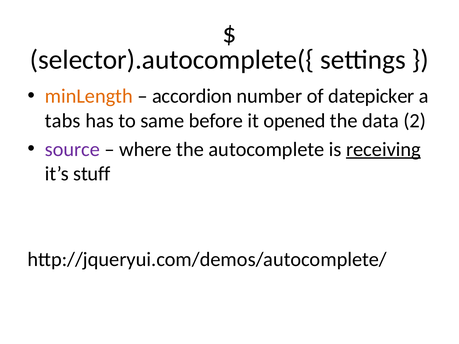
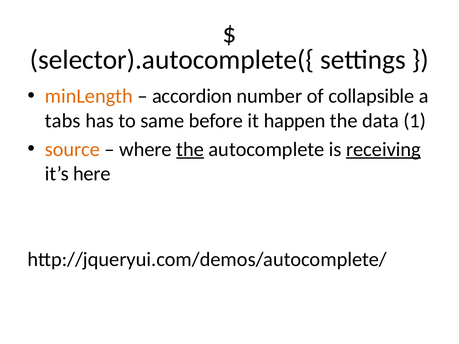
datepicker: datepicker -> collapsible (371, 96)
opened: opened -> happen (295, 121)
2: 2 -> 1 (415, 121)
source colour: purple -> orange (72, 149)
the underline: none -> present (190, 149)
stuff: stuff -> here (92, 174)
